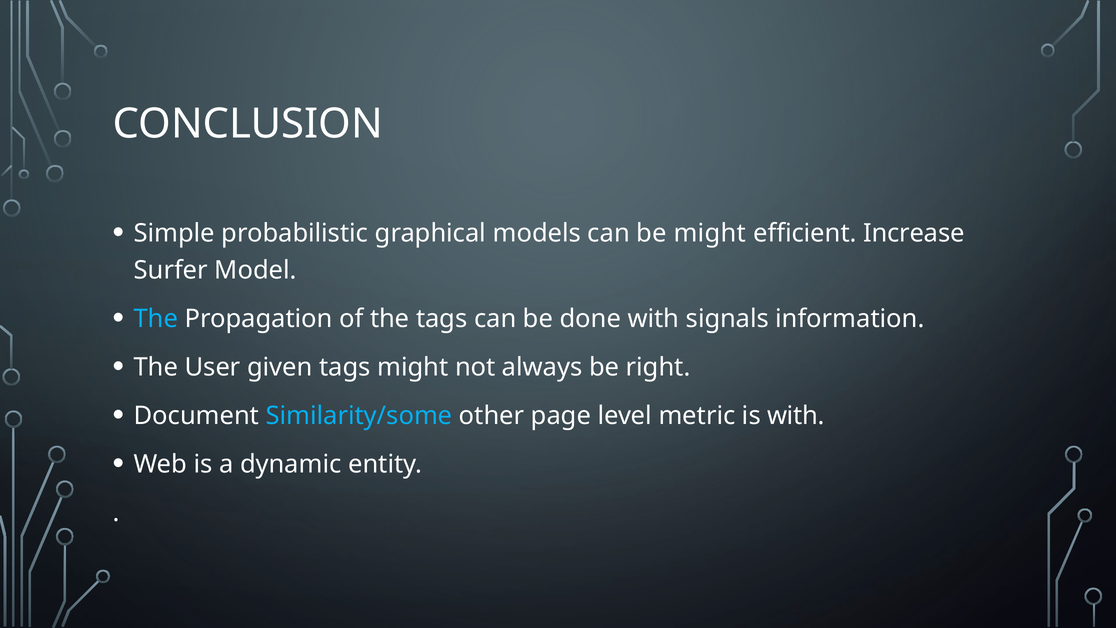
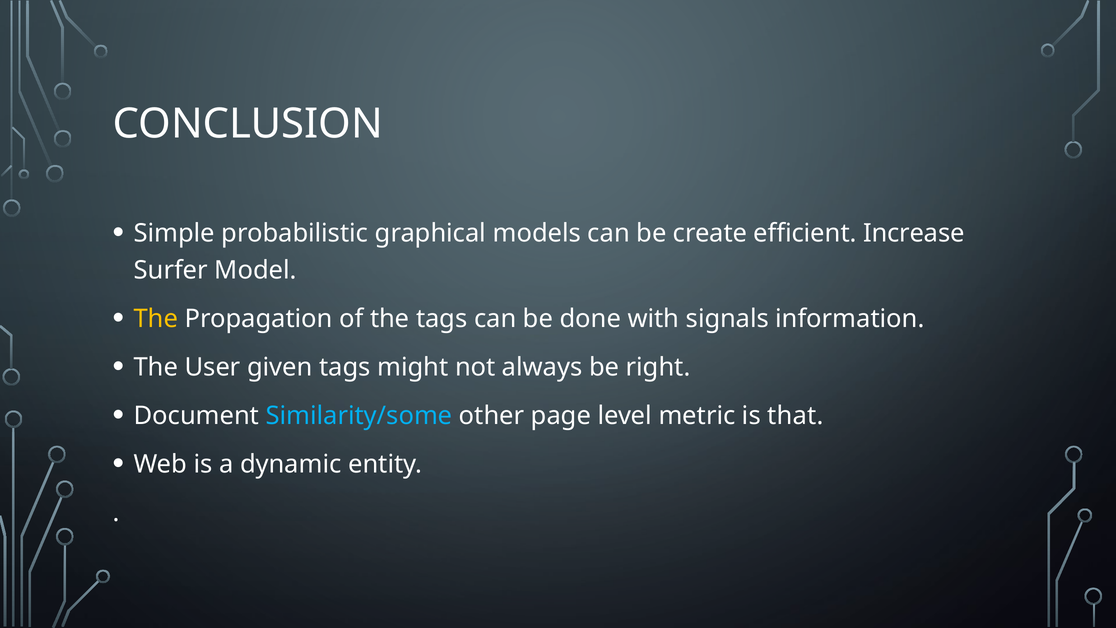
be might: might -> create (710, 233)
The colour: light blue -> yellow (156, 319)
is with: with -> that (796, 415)
